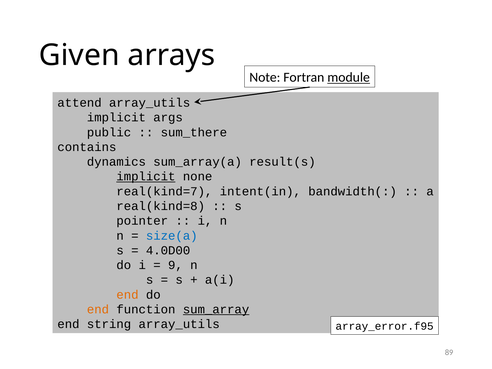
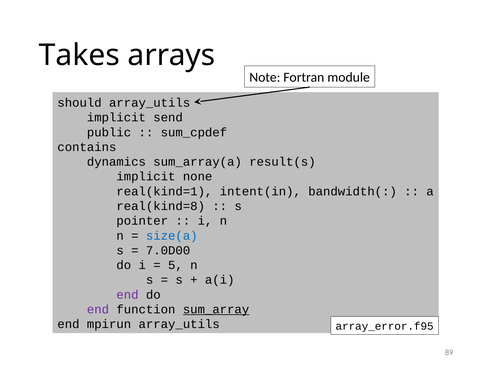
Given: Given -> Takes (79, 55)
module underline: present -> none (349, 77)
attend: attend -> should (80, 103)
args: args -> send (168, 118)
sum_there: sum_there -> sum_cpdef (194, 132)
implicit underline: present -> none (146, 177)
real(kind=7: real(kind=7 -> real(kind=1 (164, 191)
4.0D00: 4.0D00 -> 7.0D00 (168, 250)
9: 9 -> 5 (175, 265)
end colour: orange -> purple (127, 295)
end colour: orange -> purple (98, 309)
string: string -> mpirun (109, 324)
